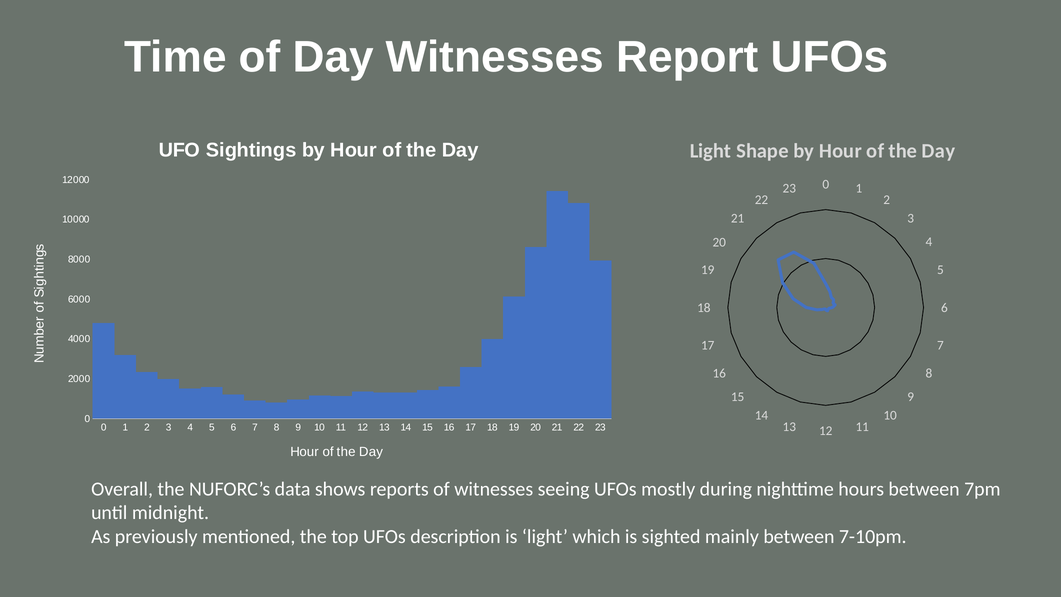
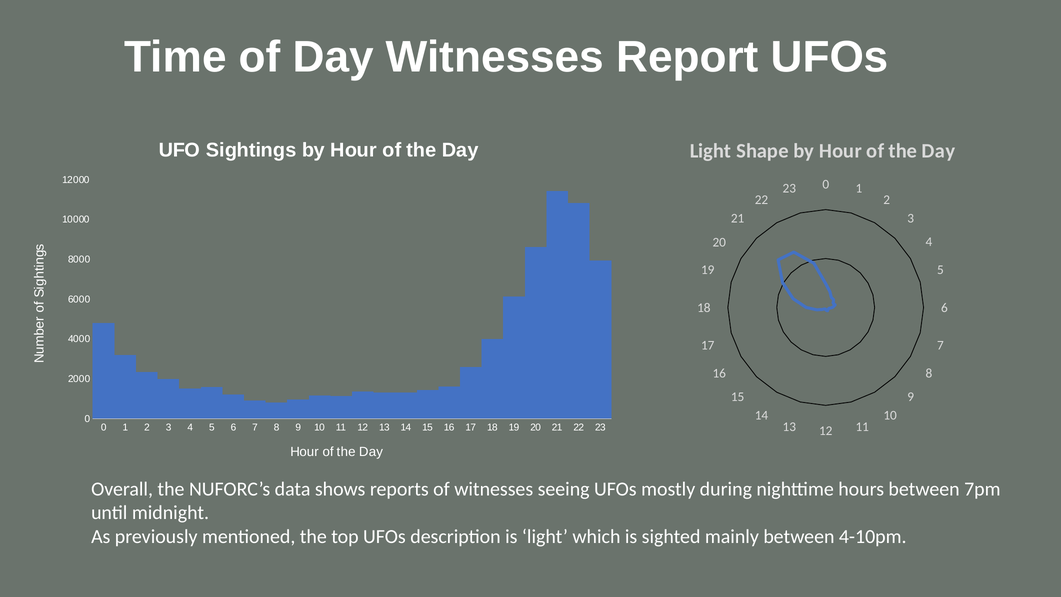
7-10pm: 7-10pm -> 4-10pm (873, 537)
